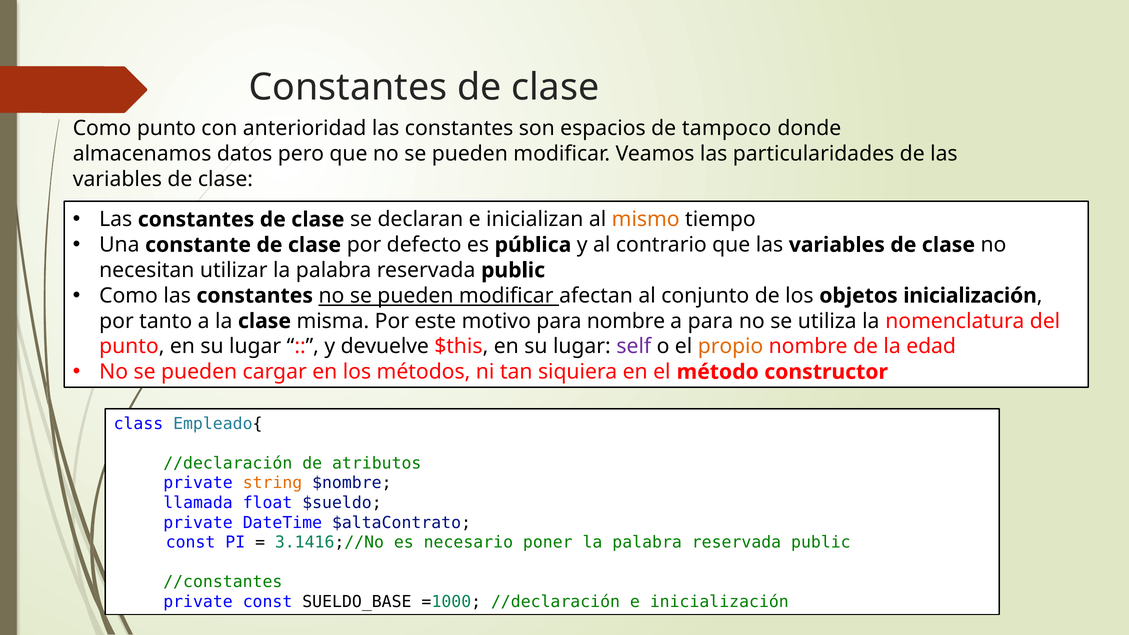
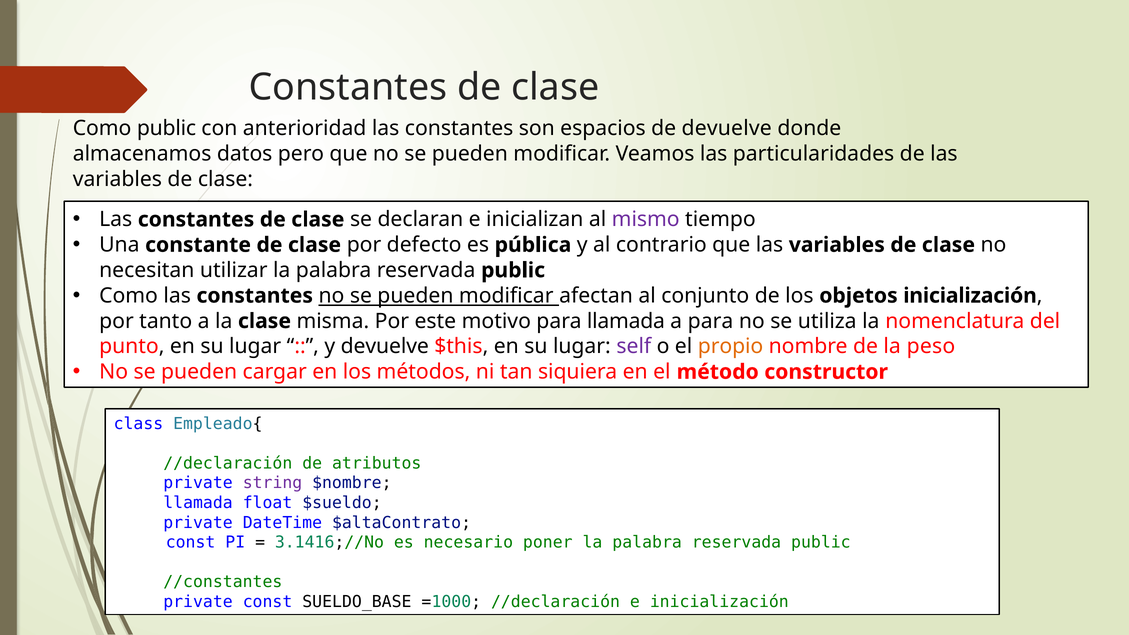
Como punto: punto -> public (167, 129)
de tampoco: tampoco -> devuelve (727, 129)
mismo colour: orange -> purple (646, 220)
para nombre: nombre -> llamada (626, 321)
edad: edad -> peso (931, 347)
string colour: orange -> purple (273, 483)
